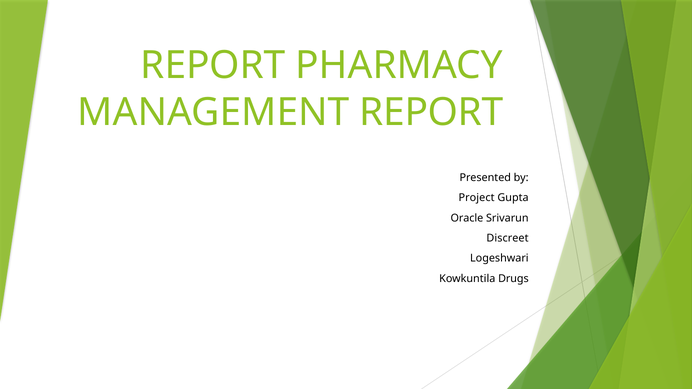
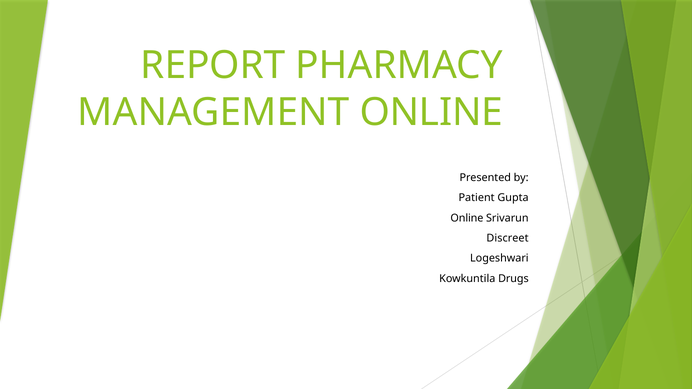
MANAGEMENT REPORT: REPORT -> ONLINE (431, 112)
Project: Project -> Patient (477, 198)
Oracle: Oracle -> Online (467, 218)
